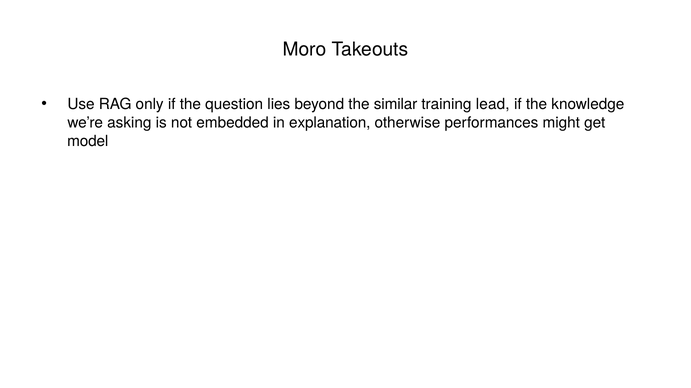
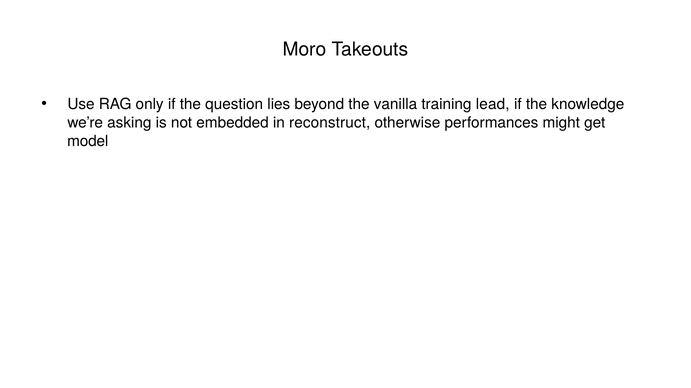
similar: similar -> vanilla (396, 104)
explanation: explanation -> reconstruct (330, 123)
